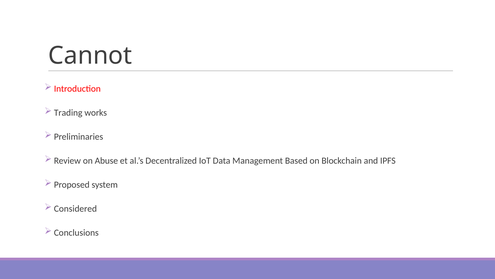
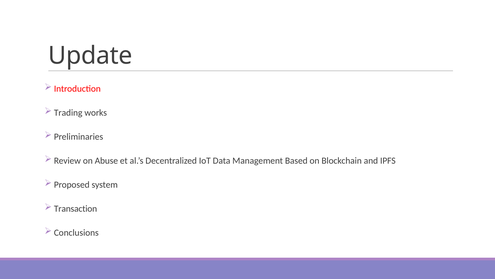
Cannot: Cannot -> Update (90, 55)
Considered: Considered -> Transaction (75, 208)
